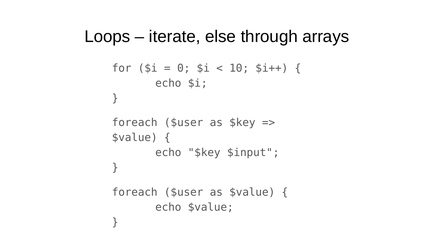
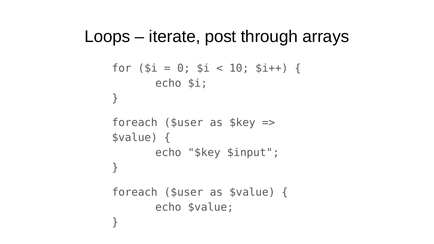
else: else -> post (221, 37)
